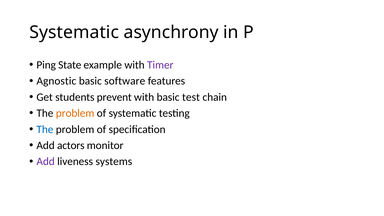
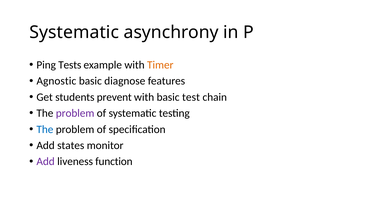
State: State -> Tests (70, 65)
Timer colour: purple -> orange (160, 65)
software: software -> diagnose (125, 81)
problem colour: orange -> purple (75, 113)
actors: actors -> states (71, 145)
systems: systems -> function (114, 162)
